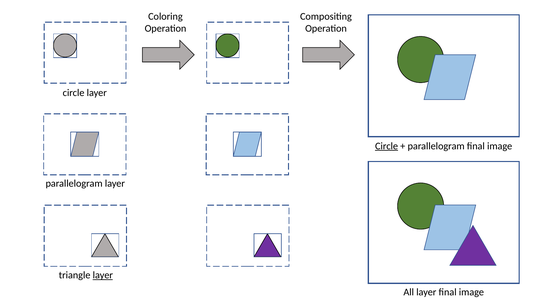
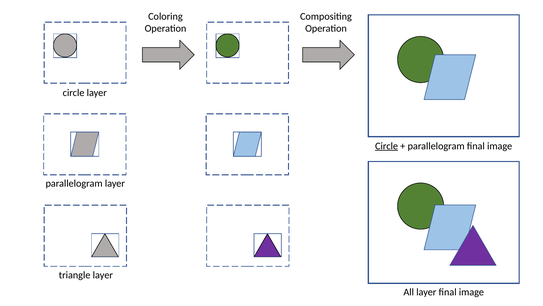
layer underline: present -> none (103, 275)
